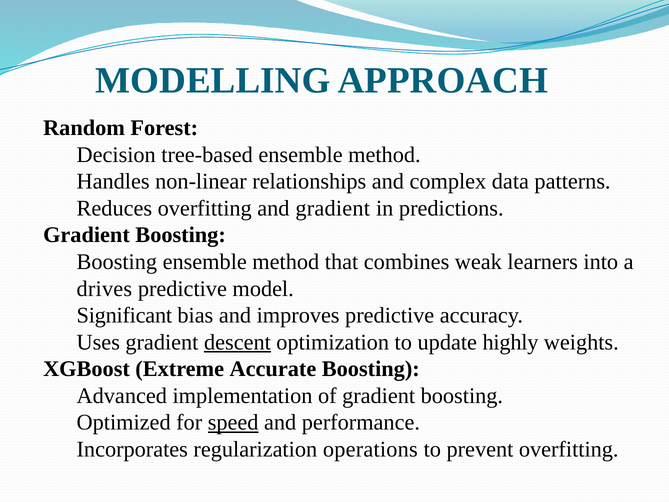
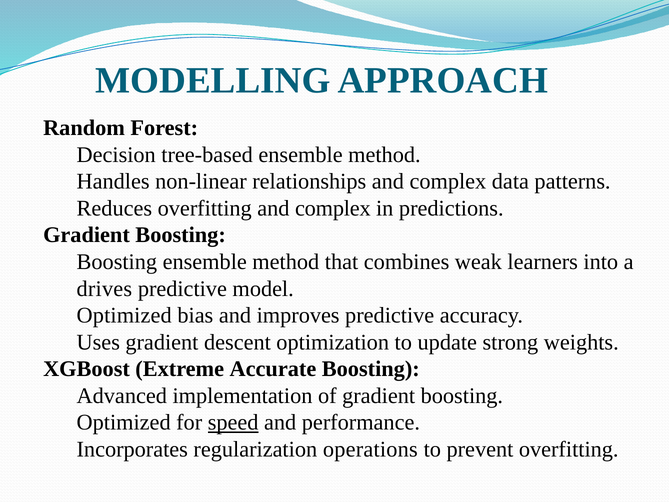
overfitting and gradient: gradient -> complex (333, 208)
Significant: Significant -> Optimized (124, 315)
descent underline: present -> none (237, 342)
highly: highly -> strong (510, 342)
